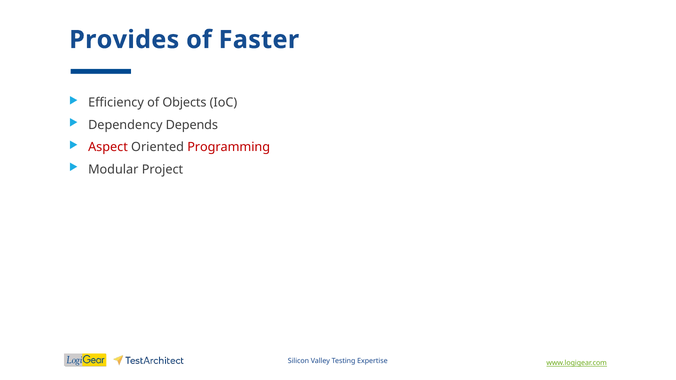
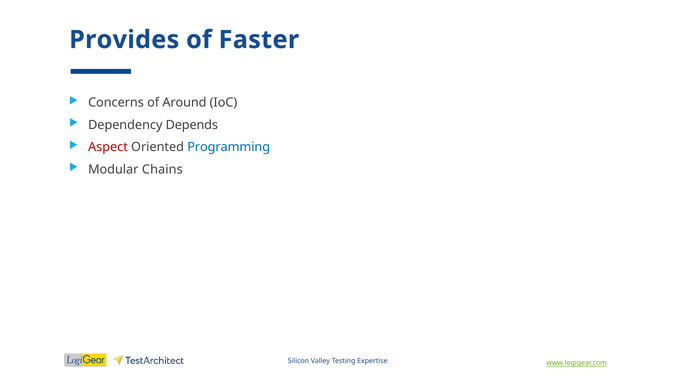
Efficiency: Efficiency -> Concerns (116, 103)
Objects: Objects -> Around (184, 103)
Programming colour: red -> blue (229, 147)
Project: Project -> Chains (162, 170)
